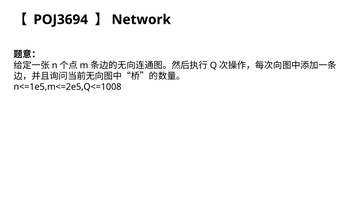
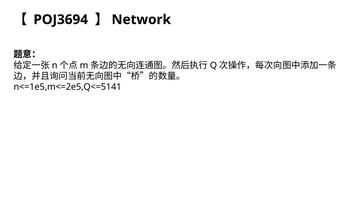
n<=1e5,m<=2e5,Q<=1008: n<=1e5,m<=2e5,Q<=1008 -> n<=1e5,m<=2e5,Q<=5141 (68, 87)
